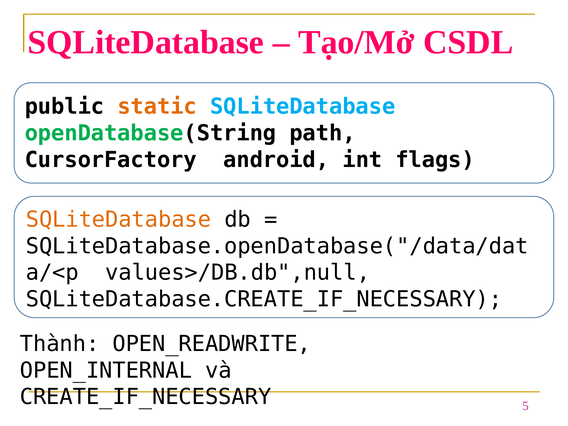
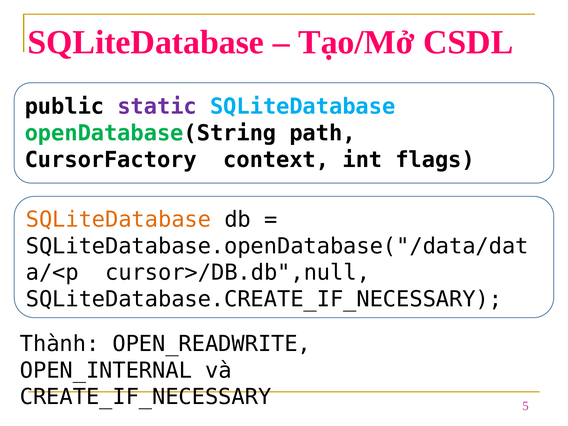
static colour: orange -> purple (157, 107)
android: android -> context (276, 160)
values>/DB.db",null: values>/DB.db",null -> cursor>/DB.db",null (238, 273)
